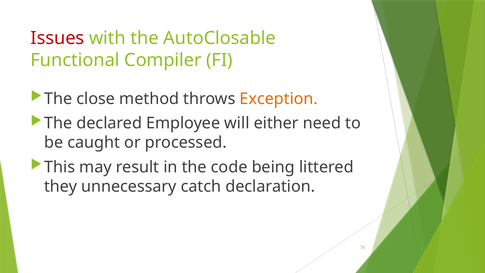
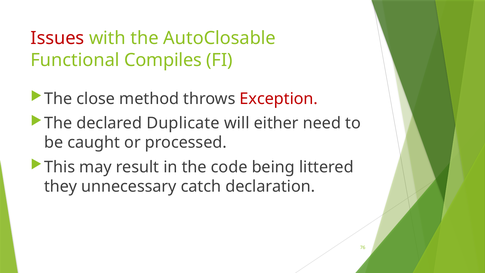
Compiler: Compiler -> Compiles (163, 60)
Exception colour: orange -> red (279, 99)
Employee: Employee -> Duplicate (183, 123)
